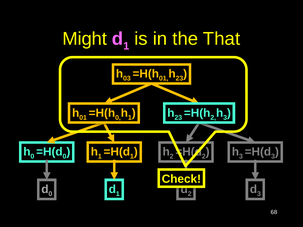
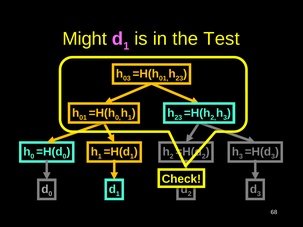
That: That -> Test (222, 39)
